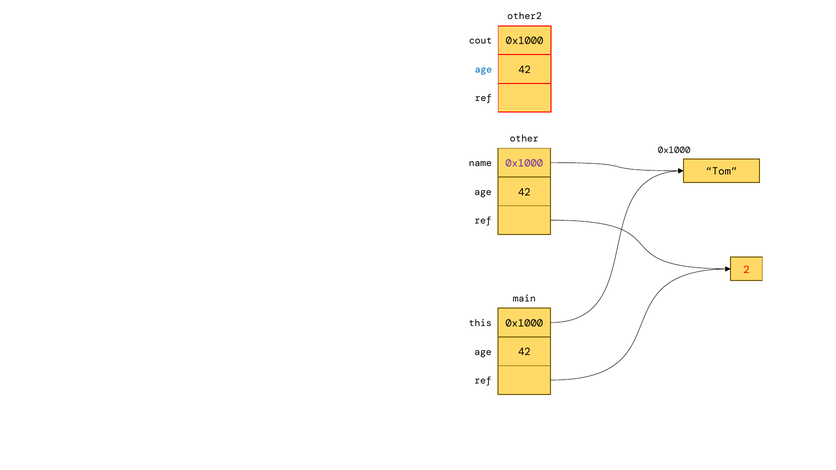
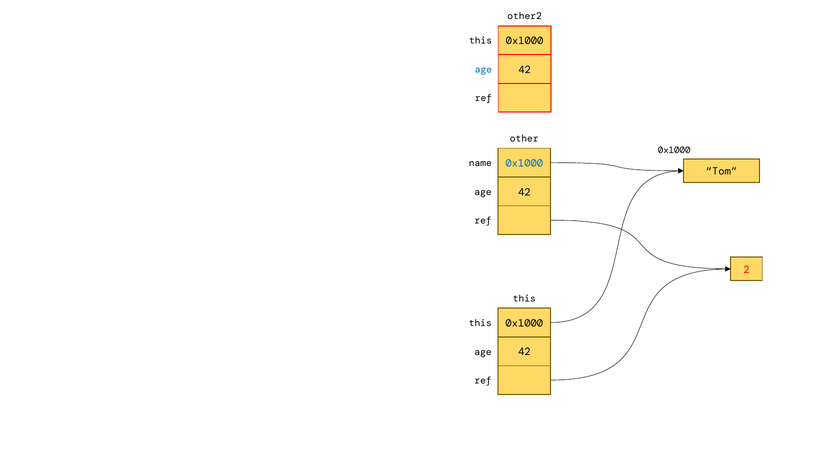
cout: cout -> this (481, 41)
0x1000 colour: purple -> blue (524, 163)
main: main -> this (524, 299)
